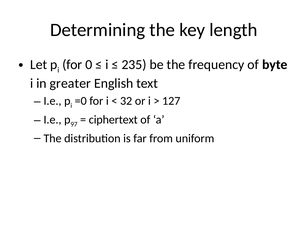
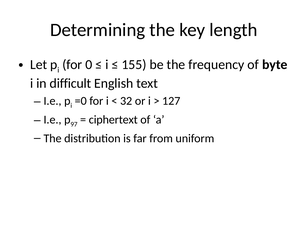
235: 235 -> 155 (134, 65)
greater: greater -> difficult (70, 83)
